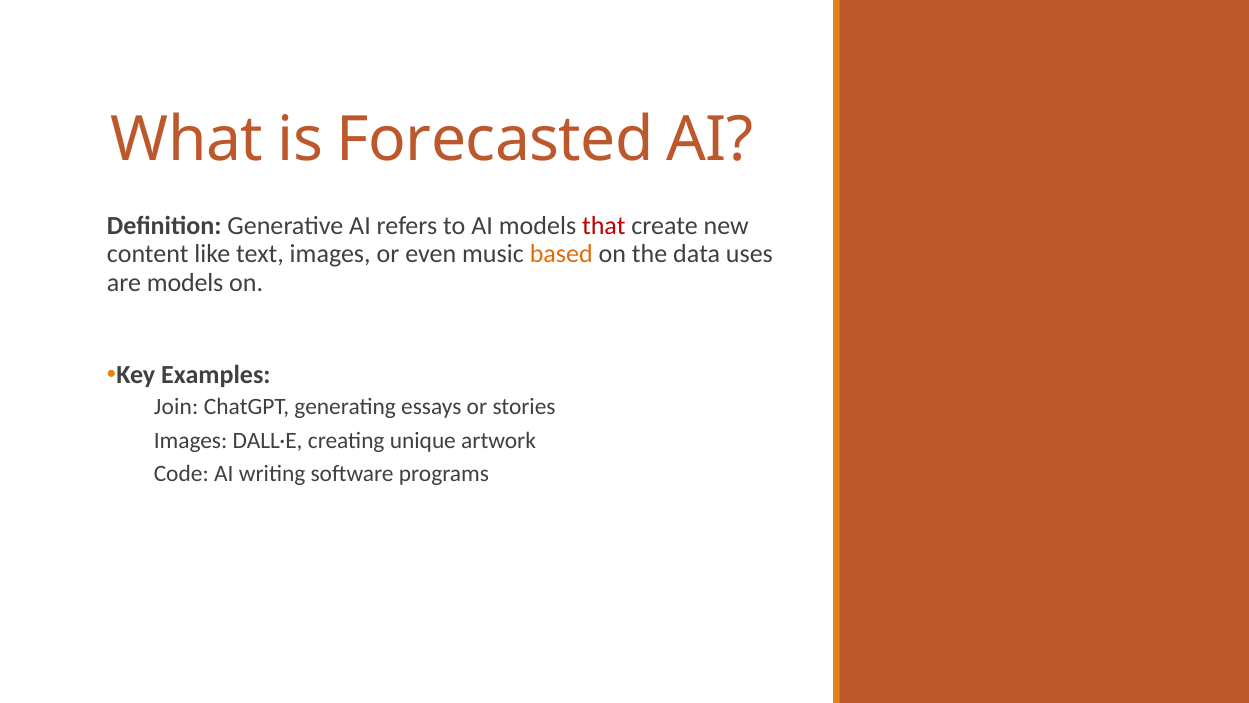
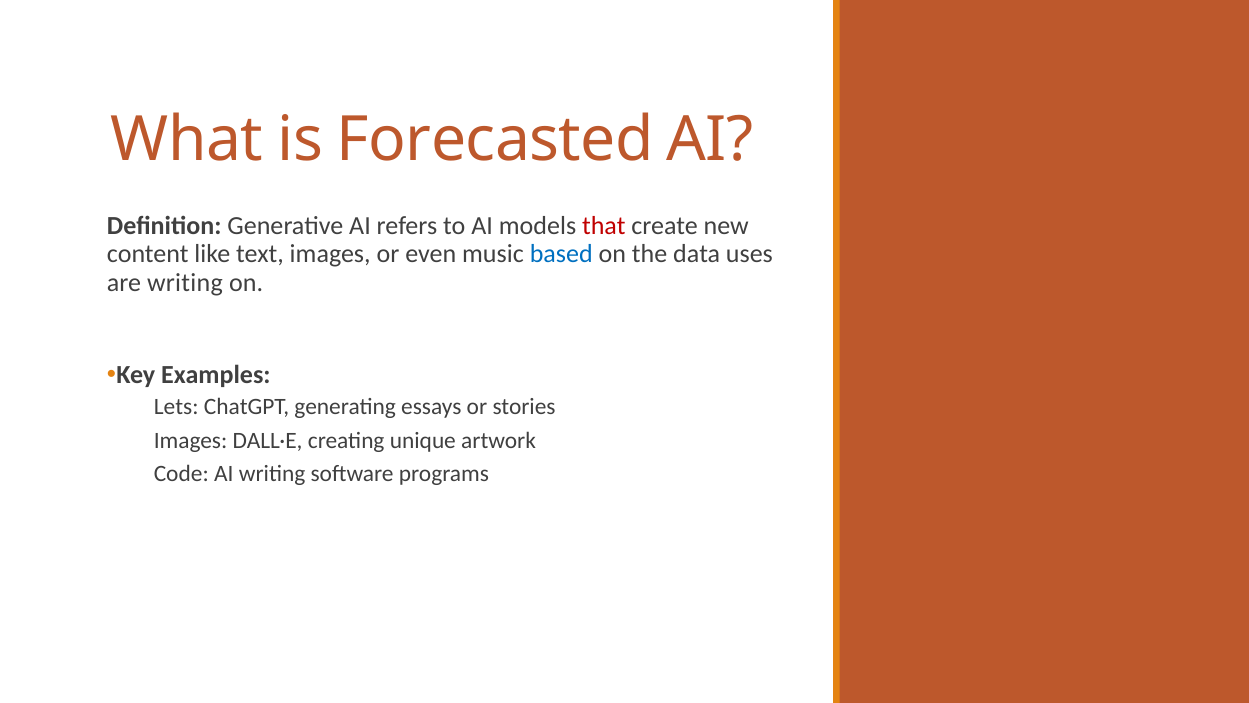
based colour: orange -> blue (561, 254)
are models: models -> writing (185, 282)
Join: Join -> Lets (176, 407)
